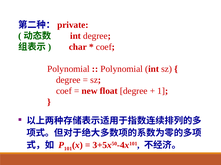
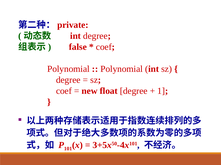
char: char -> false (78, 47)
